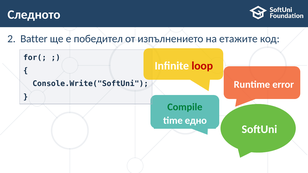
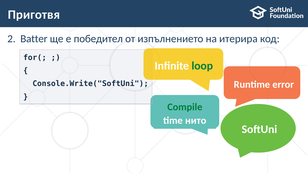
Следното: Следното -> Приготвя (34, 15)
етажите: етажите -> итерира (238, 39)
loop colour: red -> green (202, 66)
едно: едно -> нито (196, 121)
